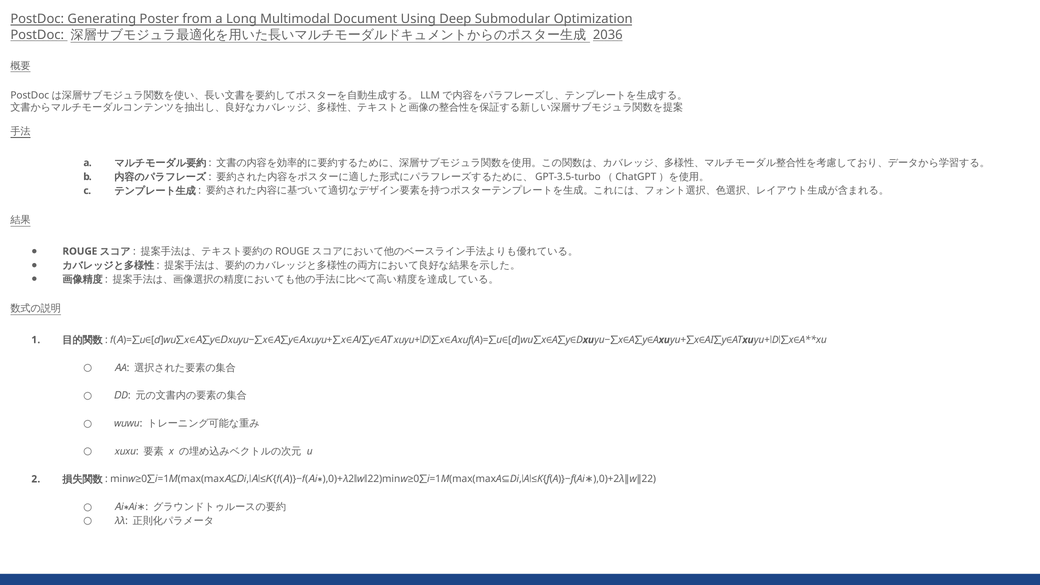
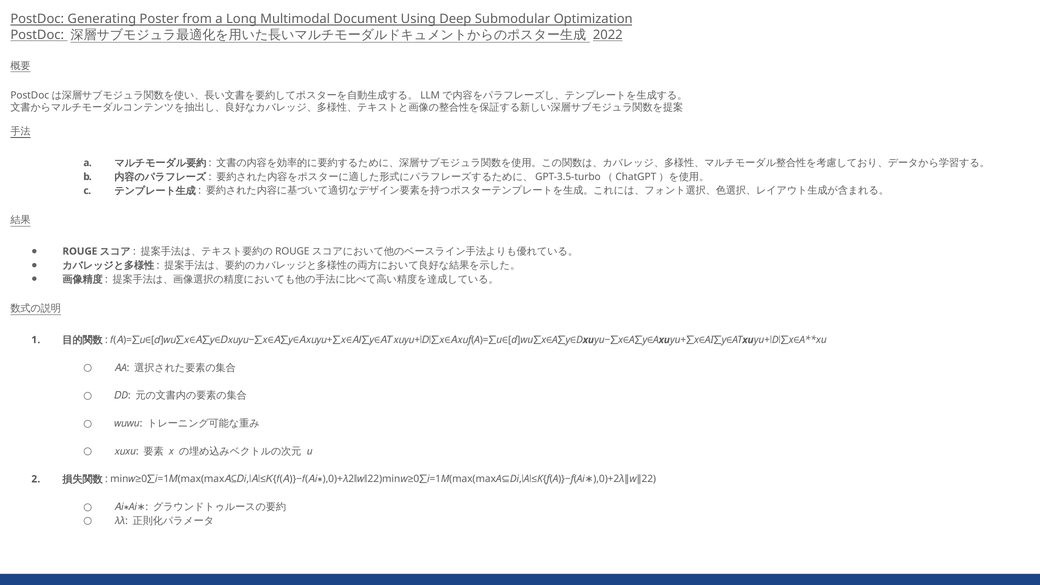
2036: 2036 -> 2022 (608, 35)
